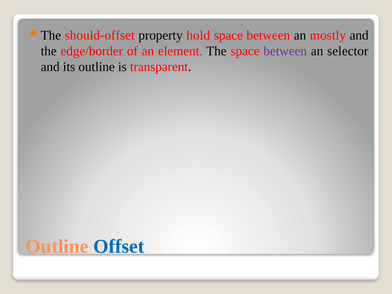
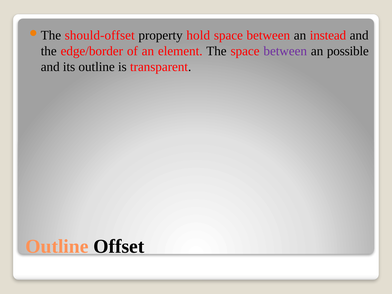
mostly: mostly -> instead (328, 35)
selector: selector -> possible (348, 51)
Offset colour: blue -> black (119, 246)
